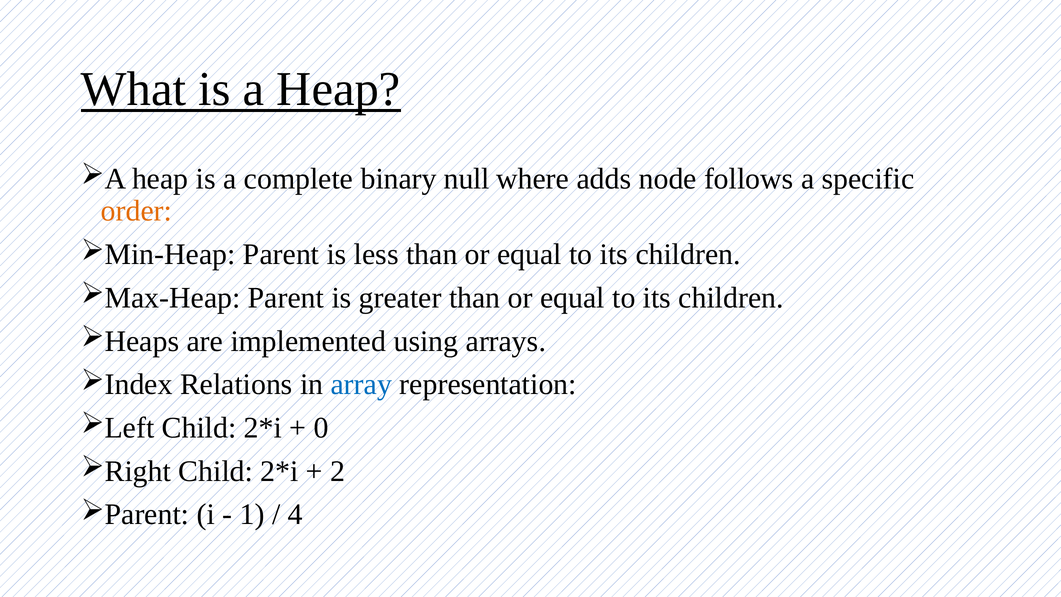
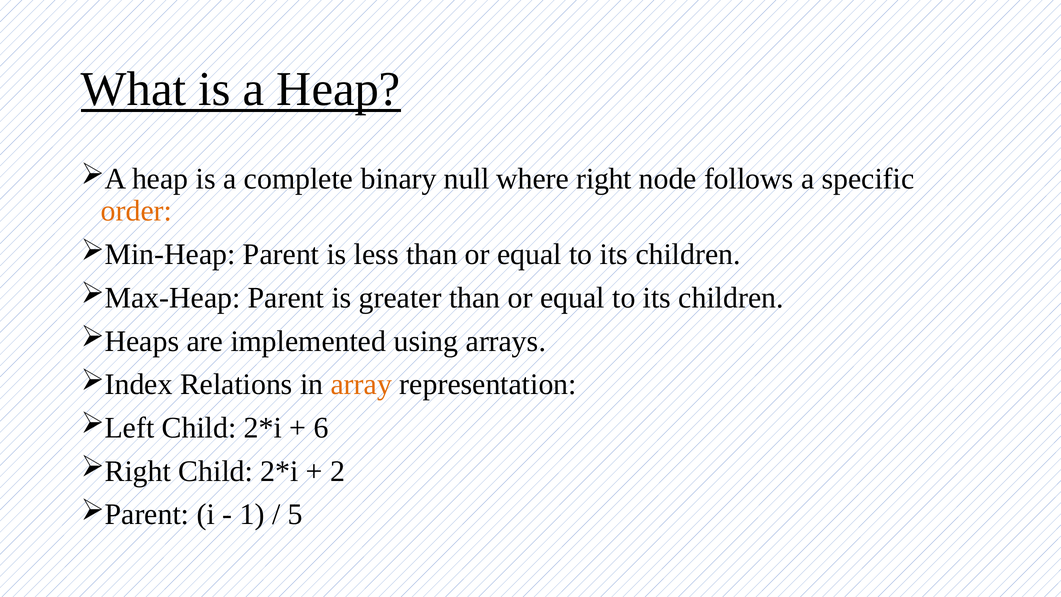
adds: adds -> right (604, 179)
array colour: blue -> orange (361, 384)
0: 0 -> 6 (321, 428)
4: 4 -> 5 (295, 514)
